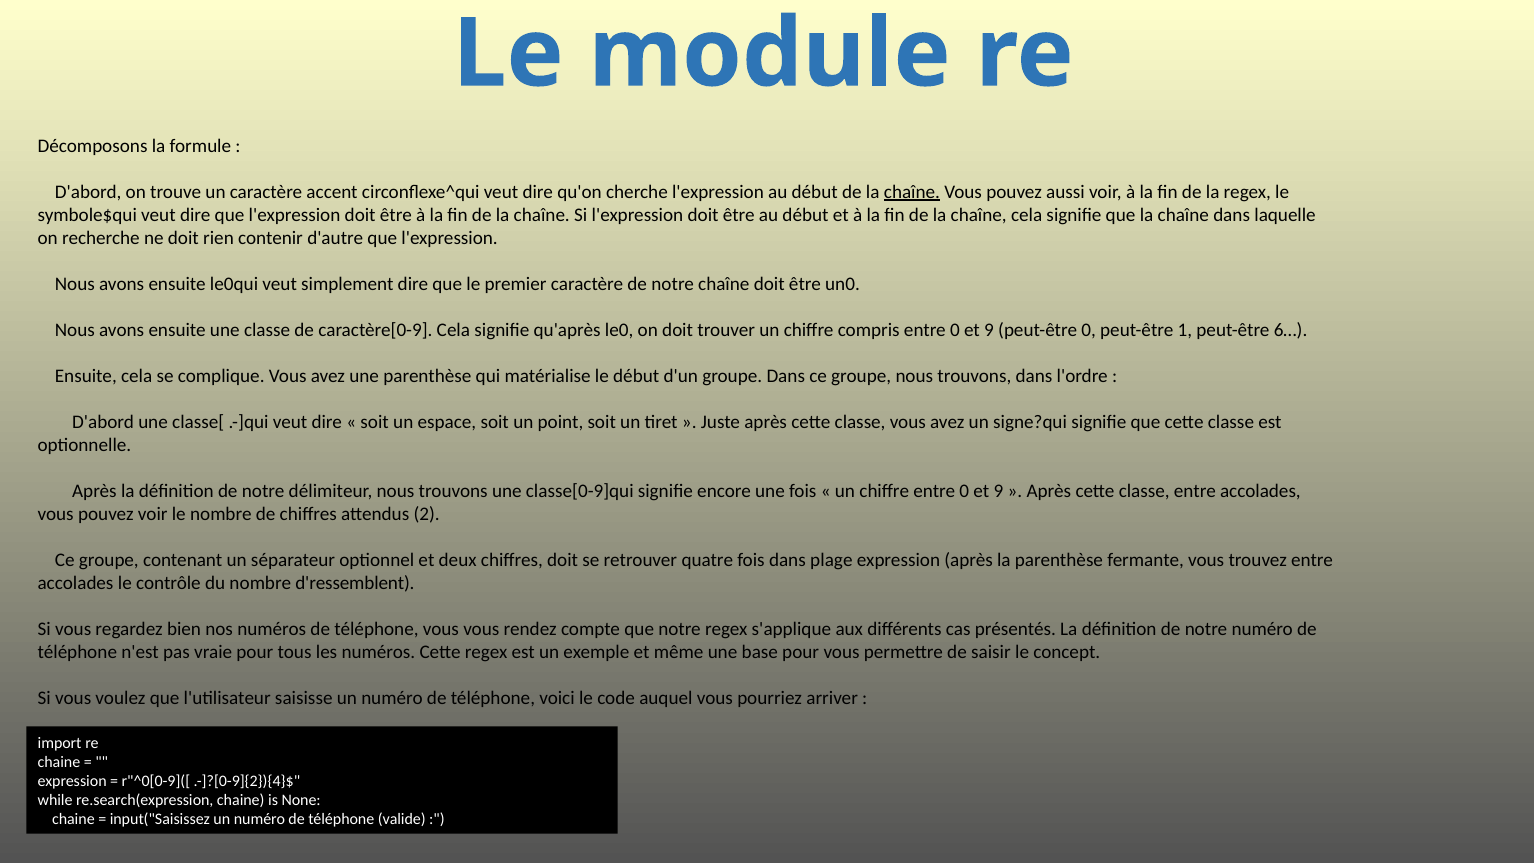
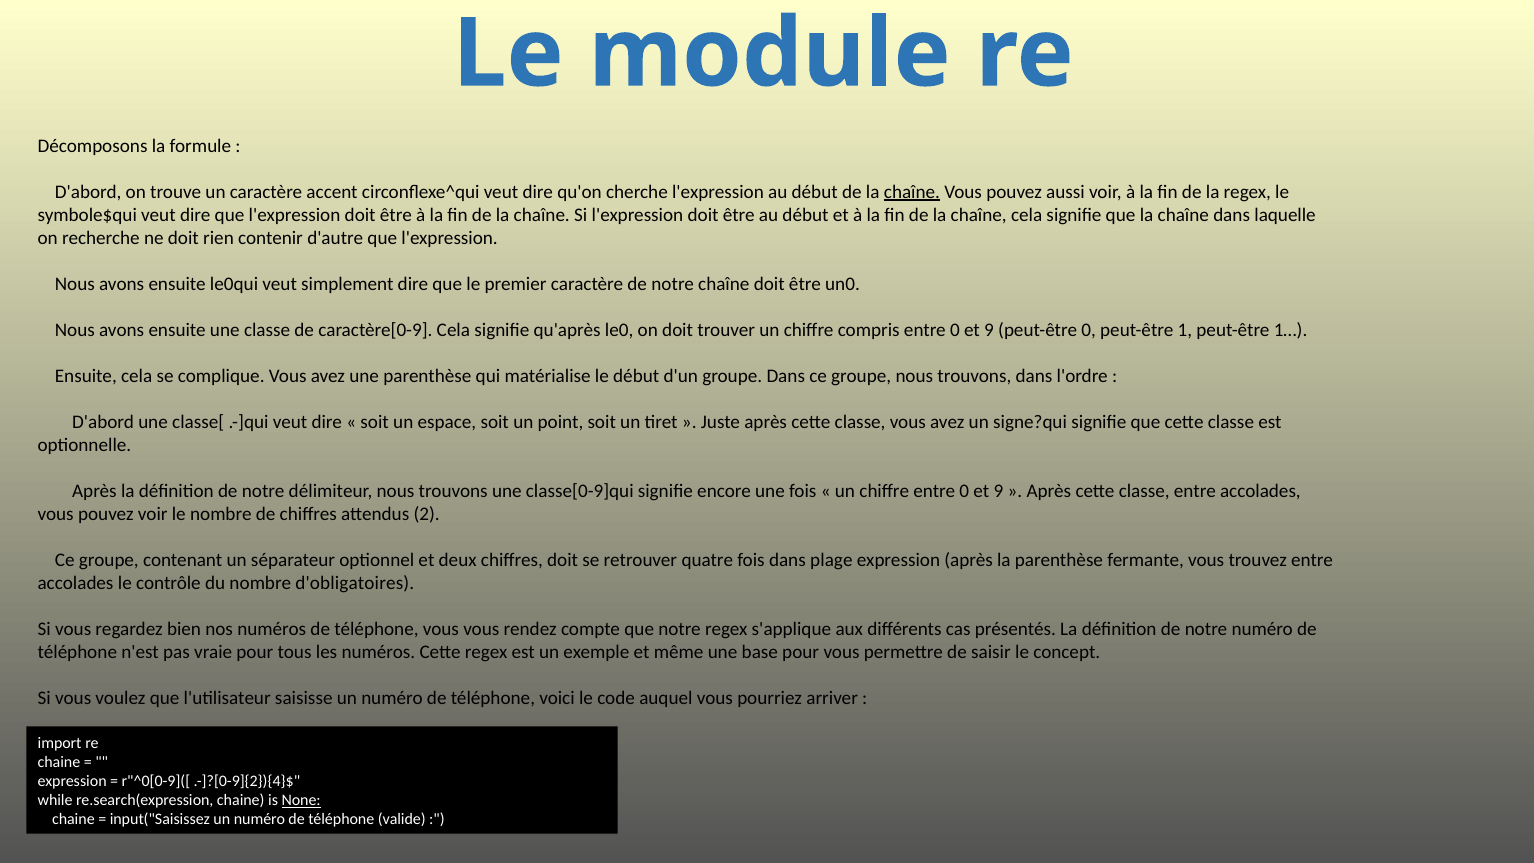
6…: 6… -> 1… (1291, 330)
d'ressemblent: d'ressemblent -> d'obligatoires (355, 583)
None underline: none -> present (301, 800)
